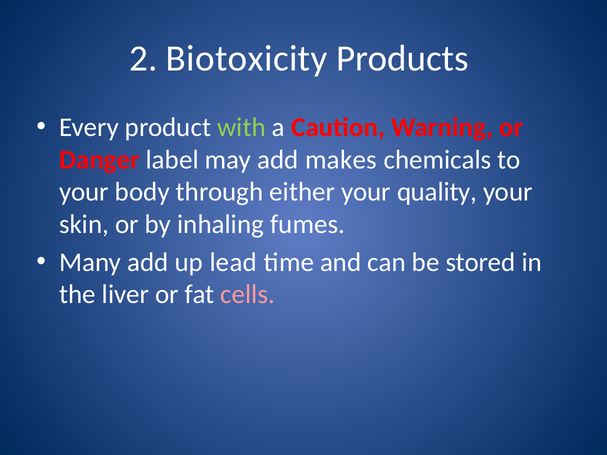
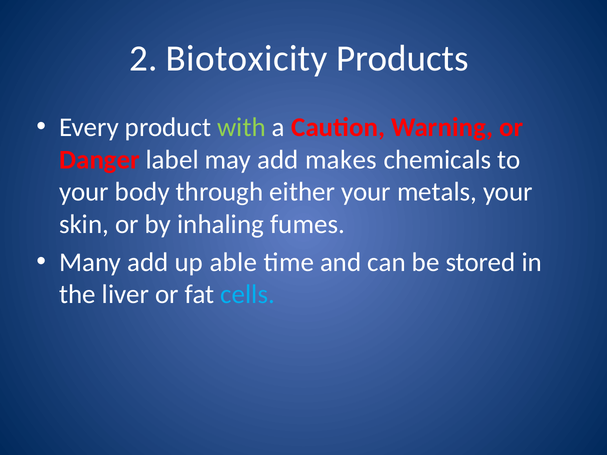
quality: quality -> metals (437, 192)
lead: lead -> able (233, 262)
cells colour: pink -> light blue (248, 295)
